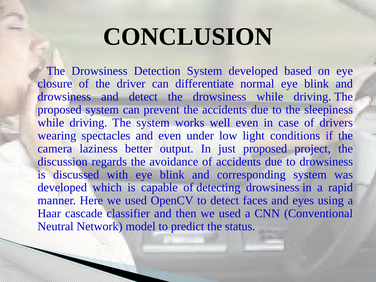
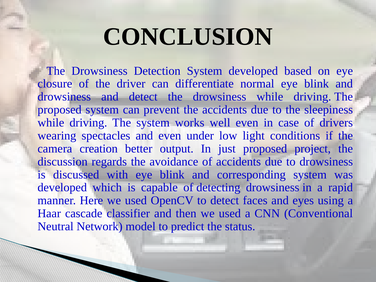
laziness: laziness -> creation (99, 149)
